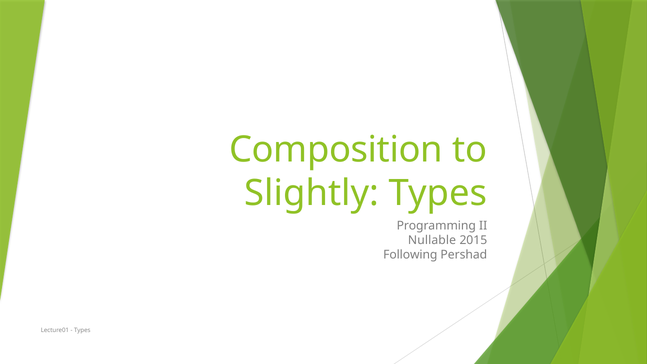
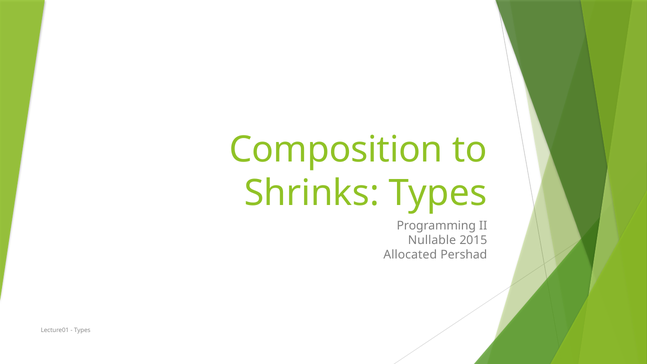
Slightly: Slightly -> Shrinks (312, 193)
Following: Following -> Allocated (410, 255)
